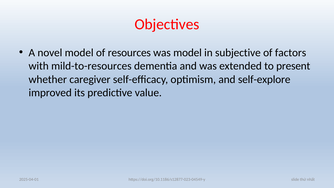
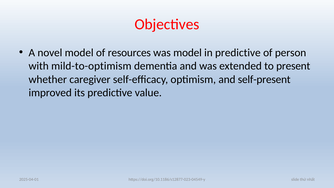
in subjective: subjective -> predictive (238, 53)
factors: factors -> person (291, 53)
mild-to-resources: mild-to-resources -> mild-to-optimism (91, 66)
self-explore: self-explore -> self-present (264, 79)
